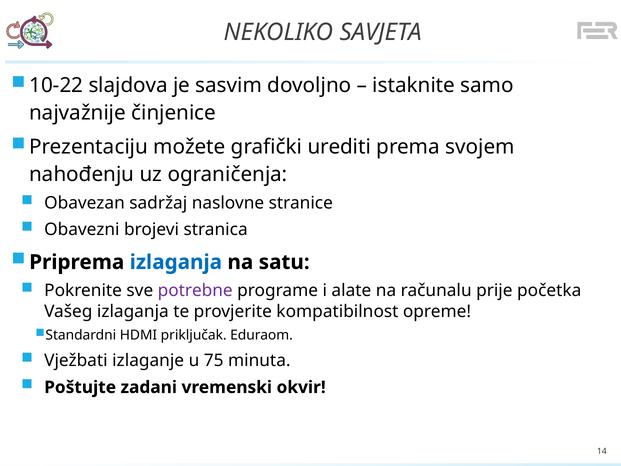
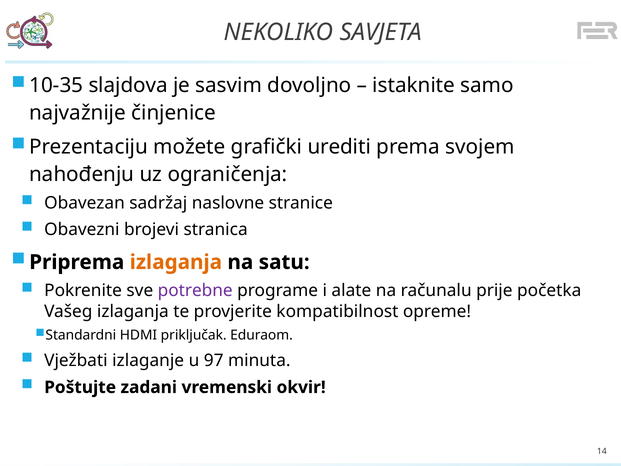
10-22: 10-22 -> 10-35 (56, 85)
izlaganja colour: blue -> orange (176, 262)
75: 75 -> 97 (214, 360)
